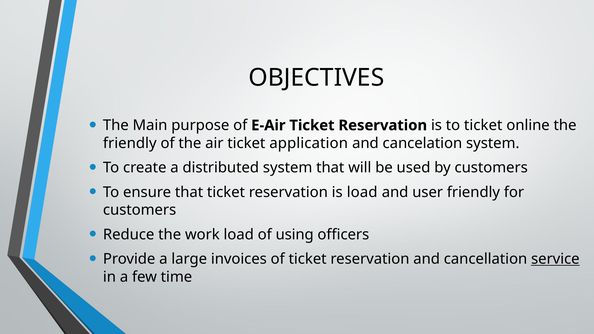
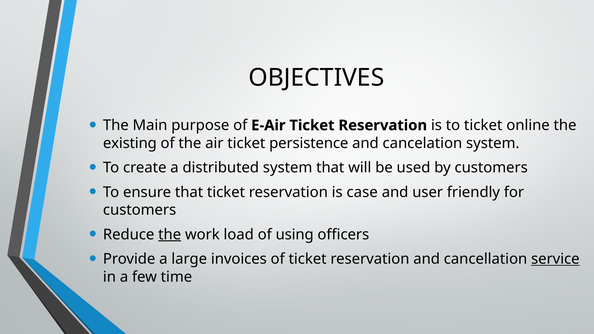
friendly: friendly -> existing (130, 143)
application: application -> persistence (309, 143)
is load: load -> case (362, 192)
the underline: none -> present (170, 235)
